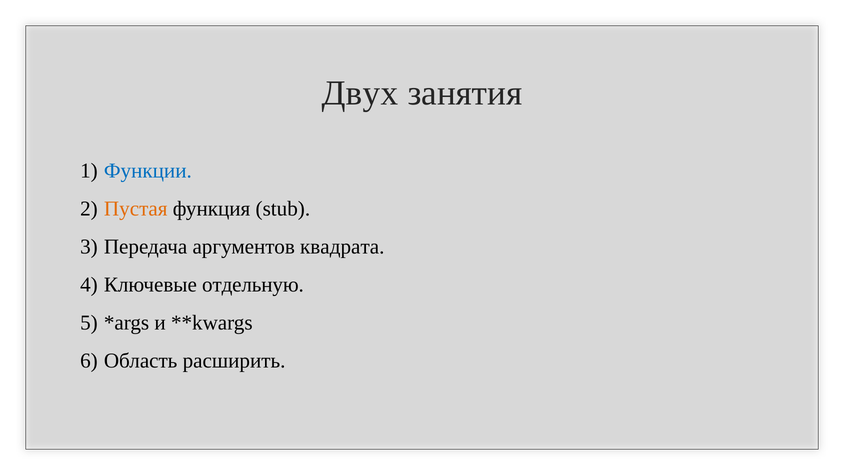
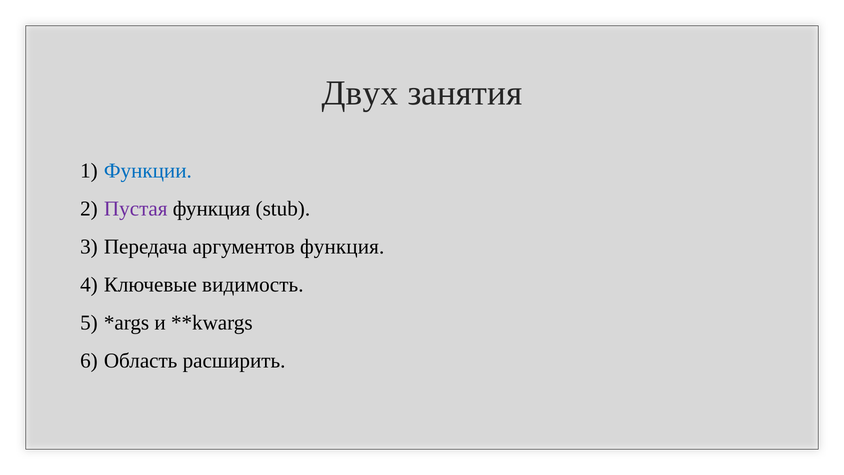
Пустая colour: orange -> purple (136, 209)
аргументов квадрата: квадрата -> функция (342, 247)
отдельную: отдельную -> видимость (253, 285)
